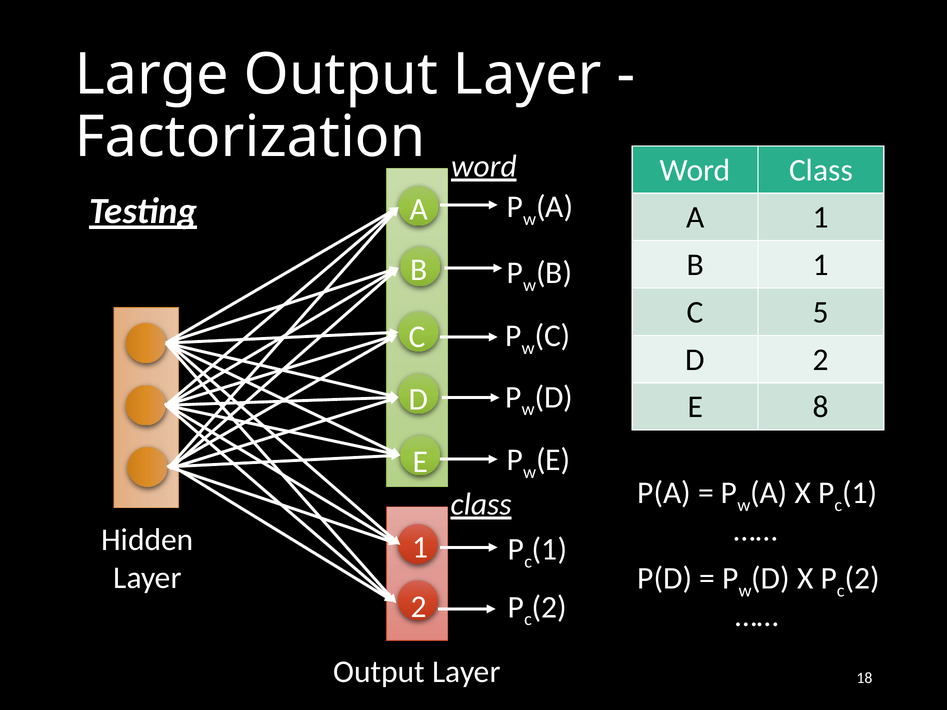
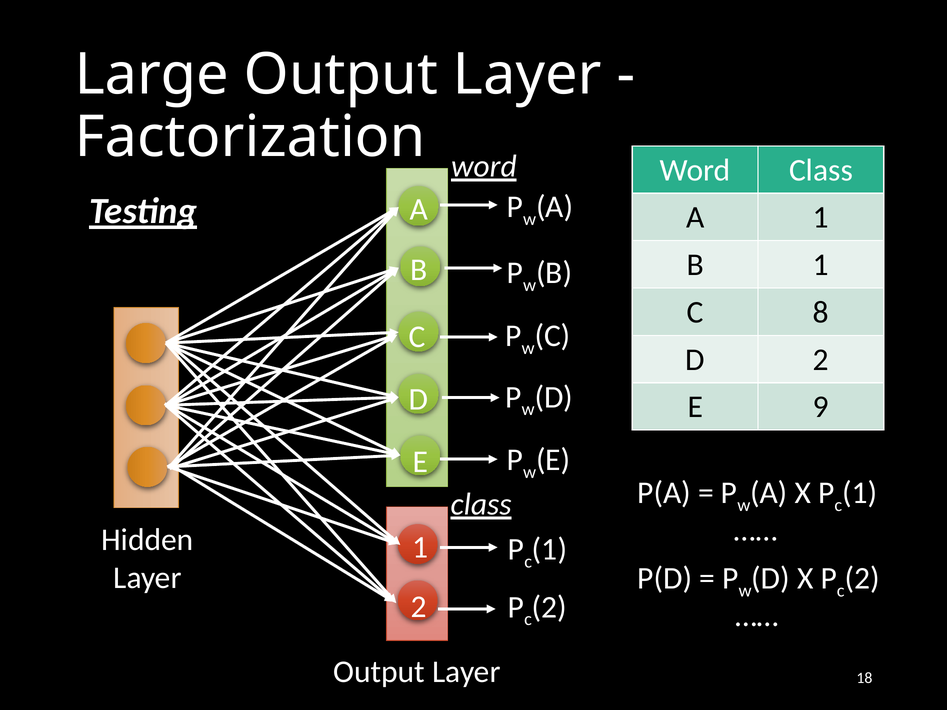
5: 5 -> 8 (821, 312)
8: 8 -> 9 (821, 407)
